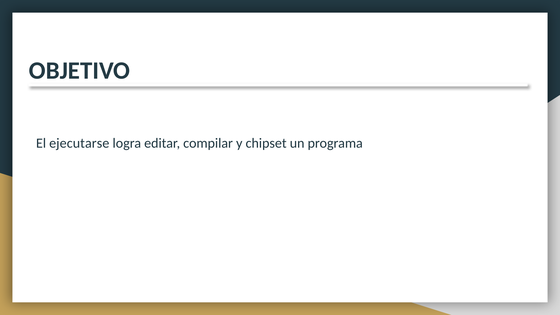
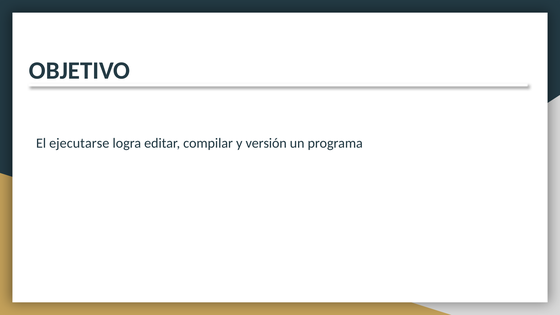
chipset: chipset -> versión (266, 143)
